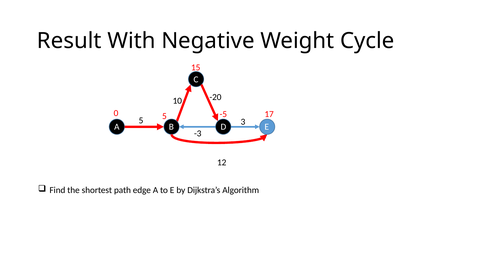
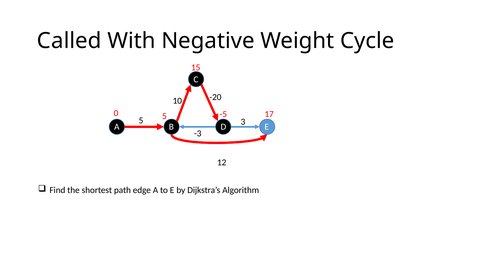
Result: Result -> Called (69, 41)
